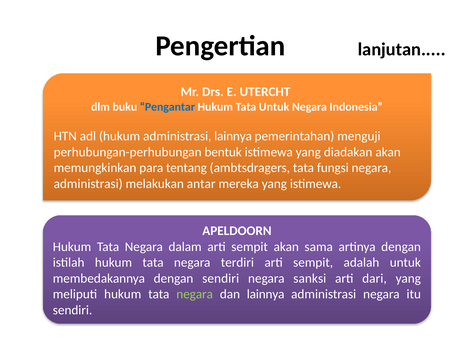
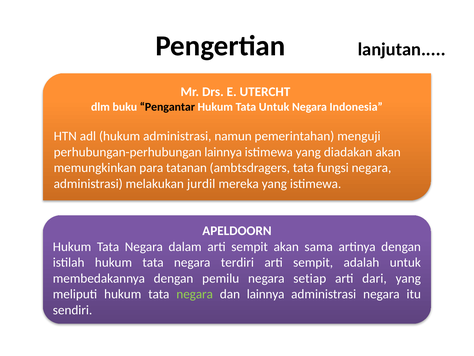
Pengantar colour: blue -> black (167, 107)
administrasi lainnya: lainnya -> namun (233, 136)
perhubungan-perhubungan bentuk: bentuk -> lainnya (223, 152)
tentang: tentang -> tatanan (186, 168)
antar: antar -> jurdil (201, 183)
dengan sendiri: sendiri -> pemilu (221, 278)
sanksi: sanksi -> setiap (310, 278)
